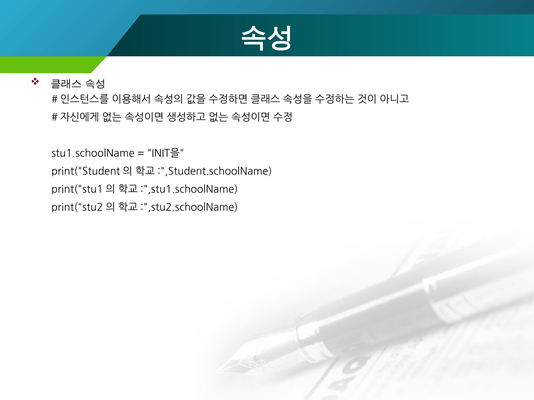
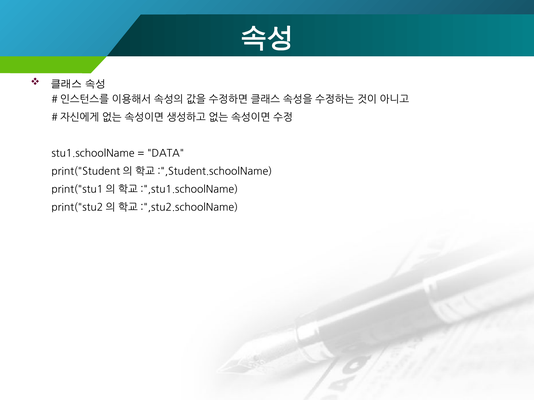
INIT을: INIT을 -> DATA (166, 154)
